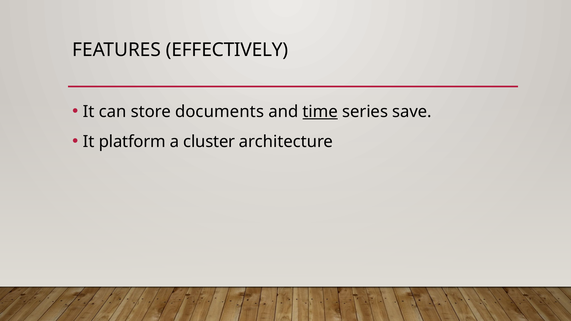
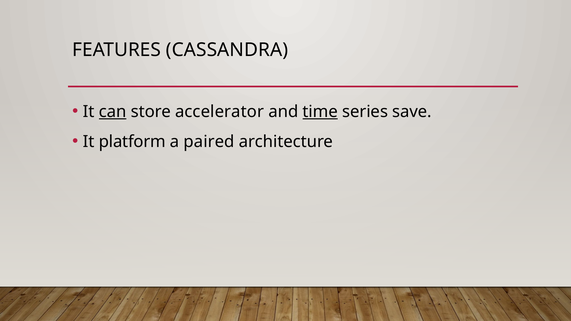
EFFECTIVELY: EFFECTIVELY -> CASSANDRA (227, 50)
can underline: none -> present (113, 112)
documents: documents -> accelerator (220, 112)
cluster: cluster -> paired (209, 142)
